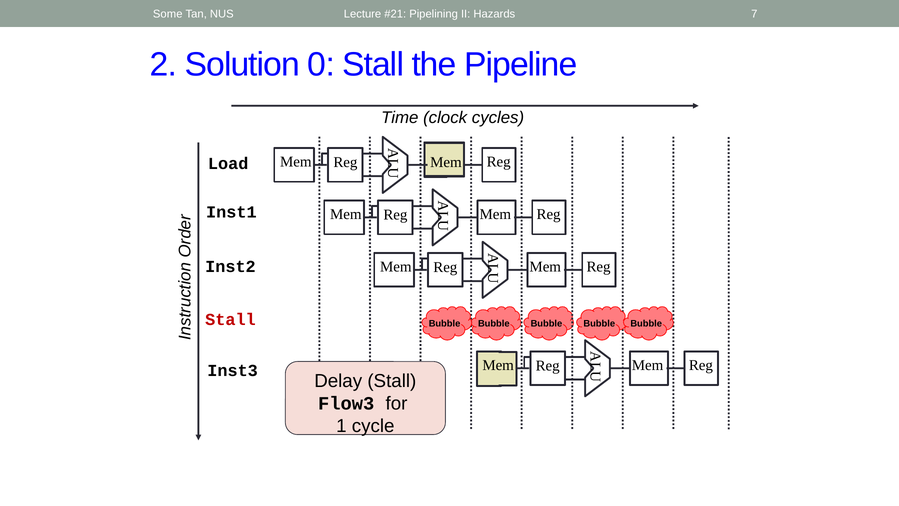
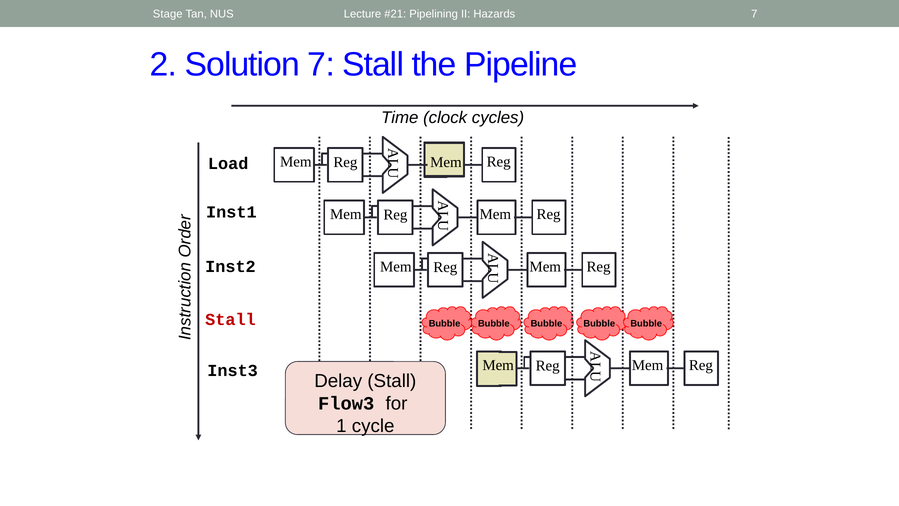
Some: Some -> Stage (168, 14)
Solution 0: 0 -> 7 (321, 65)
